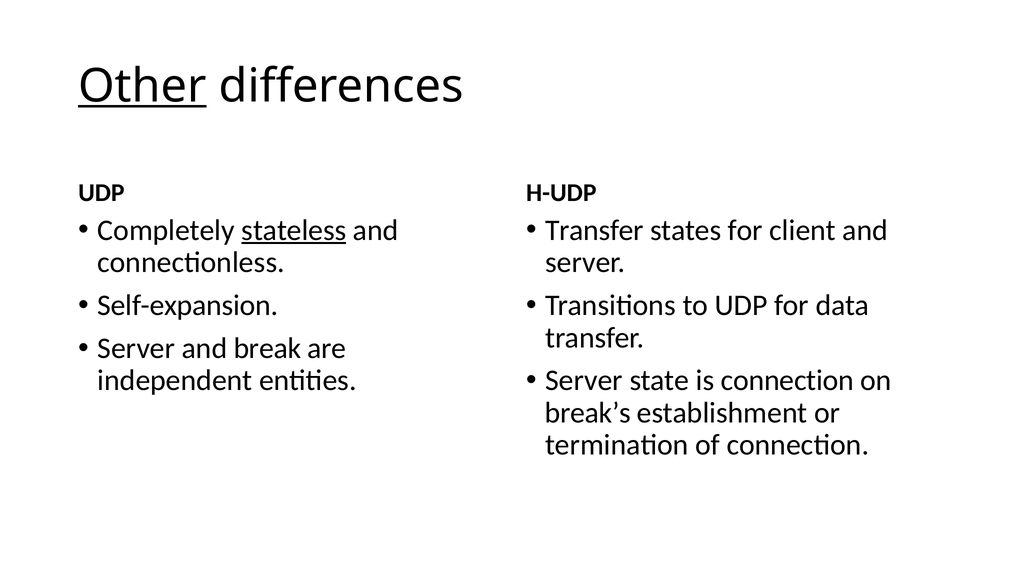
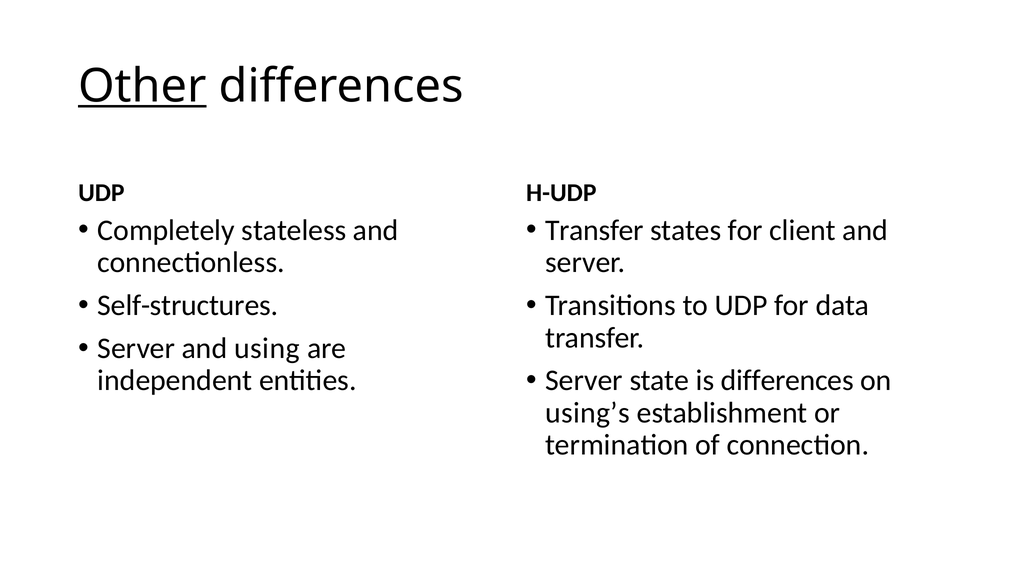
stateless underline: present -> none (294, 230)
Self-expansion: Self-expansion -> Self-structures (188, 305)
break: break -> using (267, 348)
is connection: connection -> differences (787, 381)
break’s: break’s -> using’s (588, 413)
